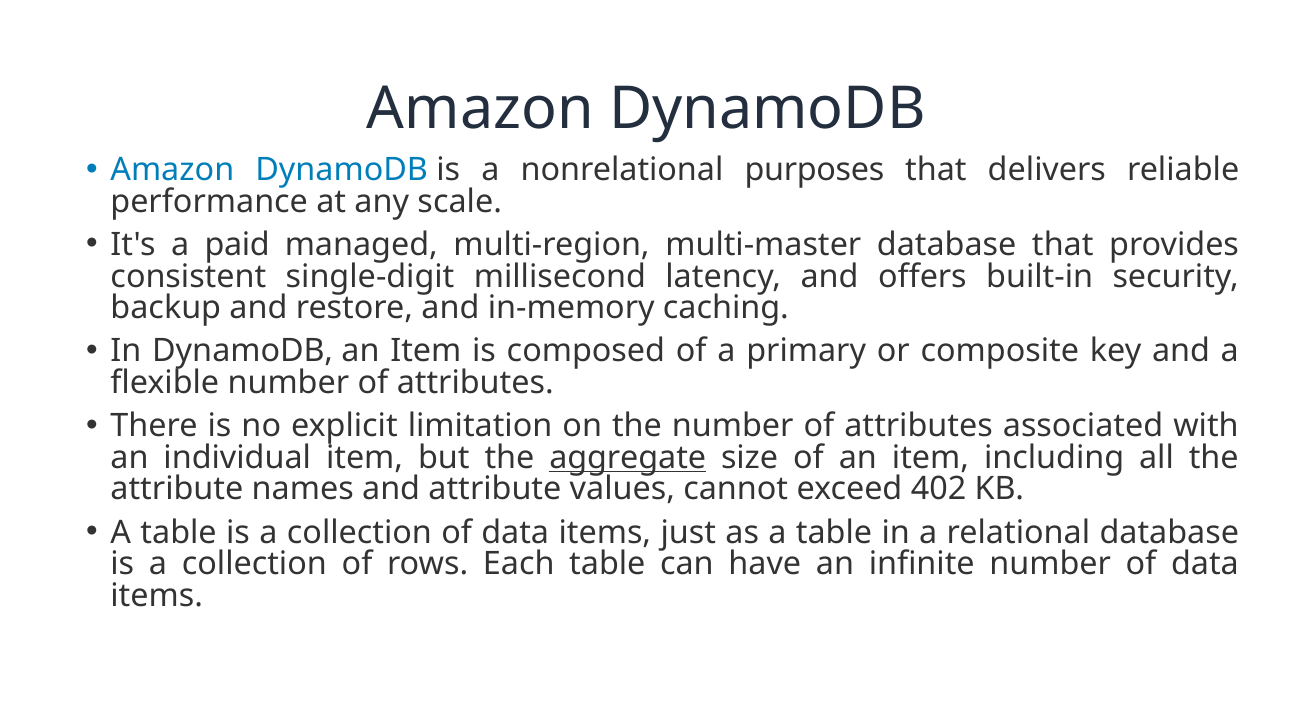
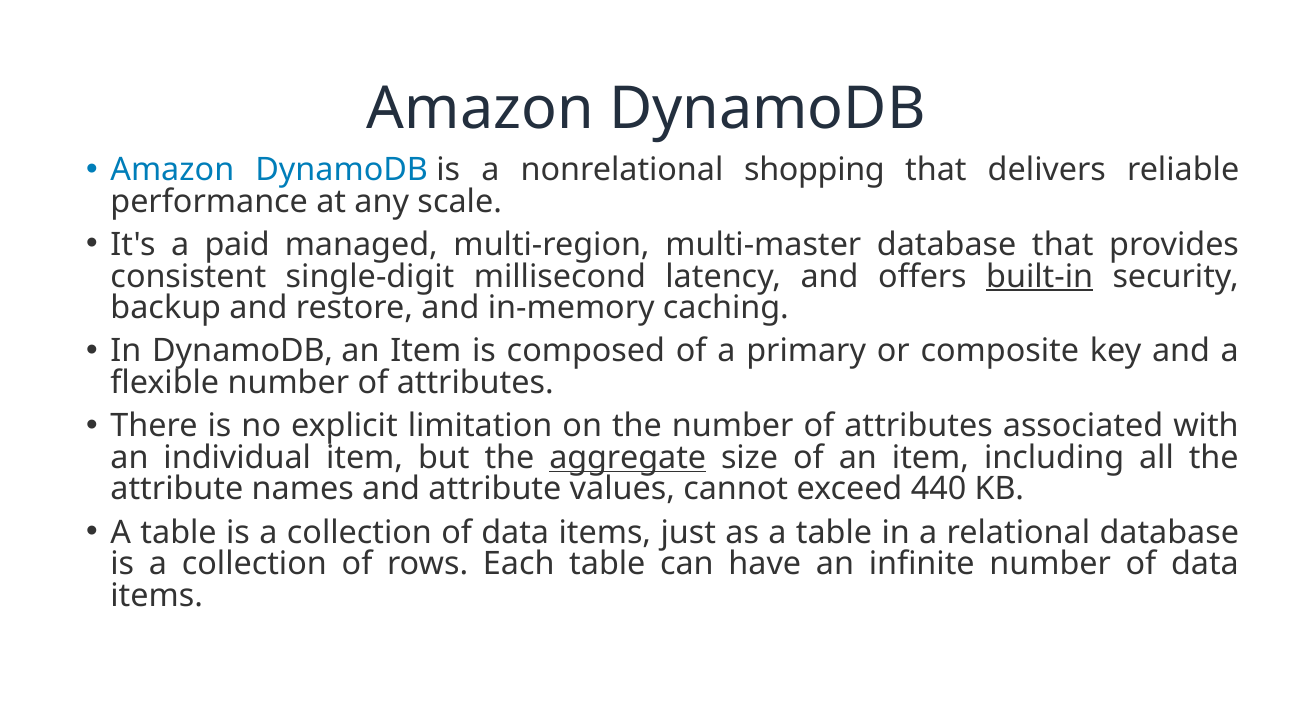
purposes: purposes -> shopping (814, 170)
built-in underline: none -> present (1040, 277)
402: 402 -> 440 (939, 489)
